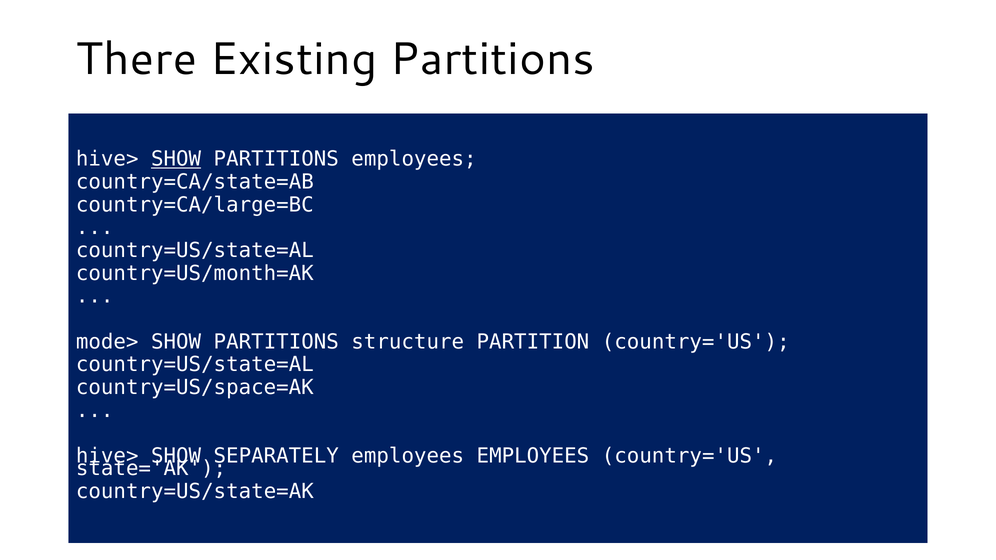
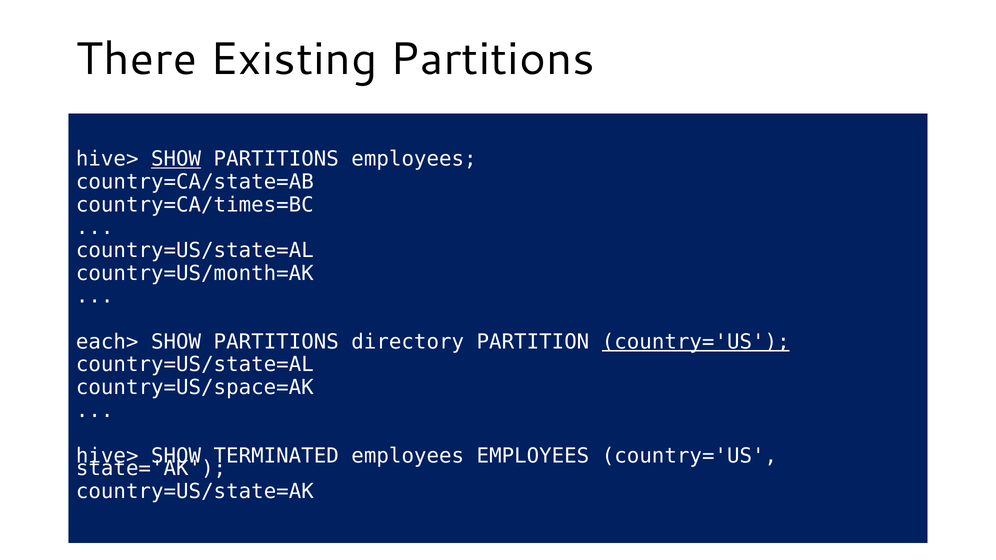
country=CA/large=BC: country=CA/large=BC -> country=CA/times=BC (195, 205)
mode>: mode> -> each> (107, 342)
structure: structure -> directory (408, 342)
country='US underline: none -> present (696, 342)
SEPARATELY: SEPARATELY -> TERMINATED (276, 456)
